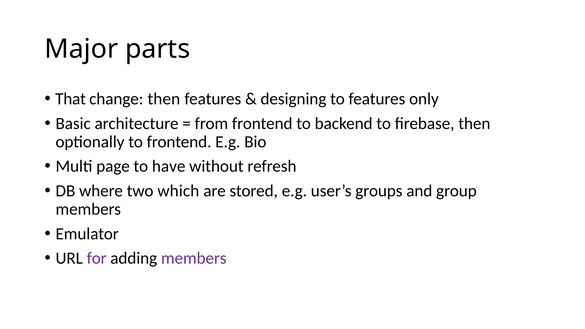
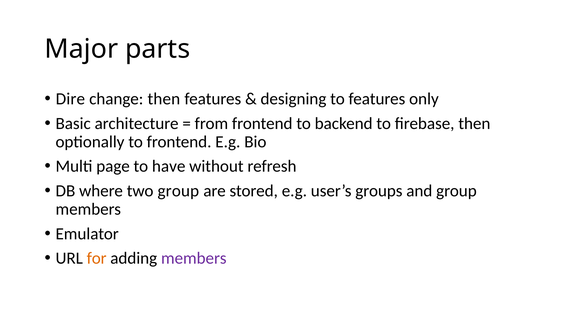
That: That -> Dire (70, 99)
two which: which -> group (178, 191)
for colour: purple -> orange (97, 258)
